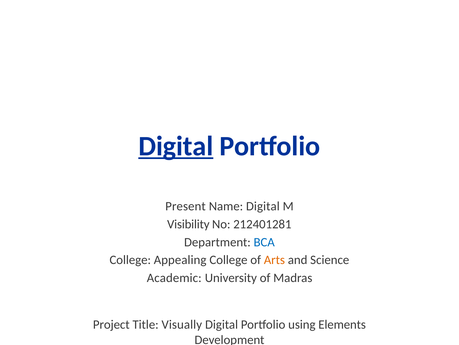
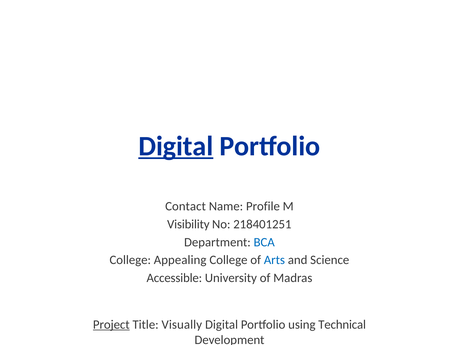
Present: Present -> Contact (186, 206)
Name Digital: Digital -> Profile (263, 206)
212401281: 212401281 -> 218401251 (262, 224)
Arts colour: orange -> blue (274, 259)
Academic: Academic -> Accessible (174, 277)
Project underline: none -> present (111, 324)
Elements: Elements -> Technical (342, 324)
